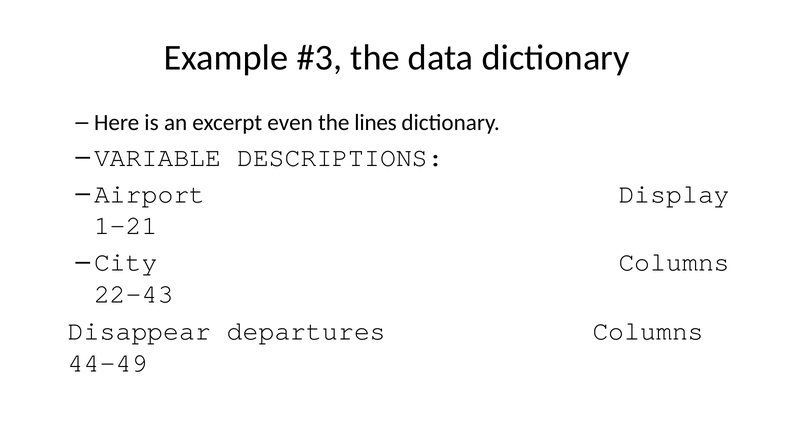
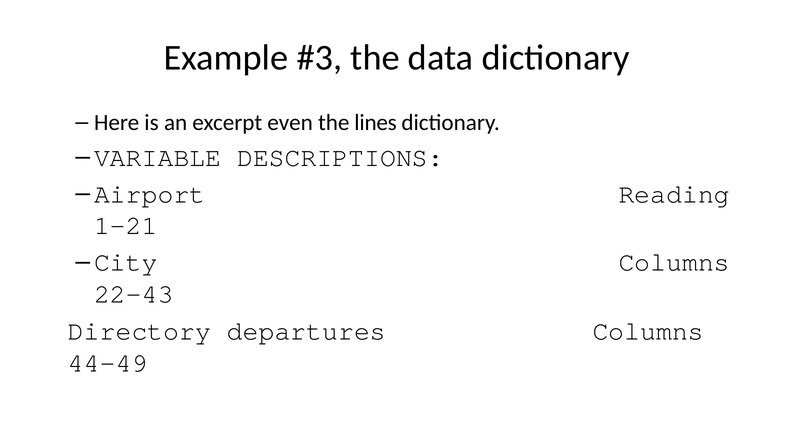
Display: Display -> Reading (674, 194)
Disappear: Disappear -> Directory (139, 331)
